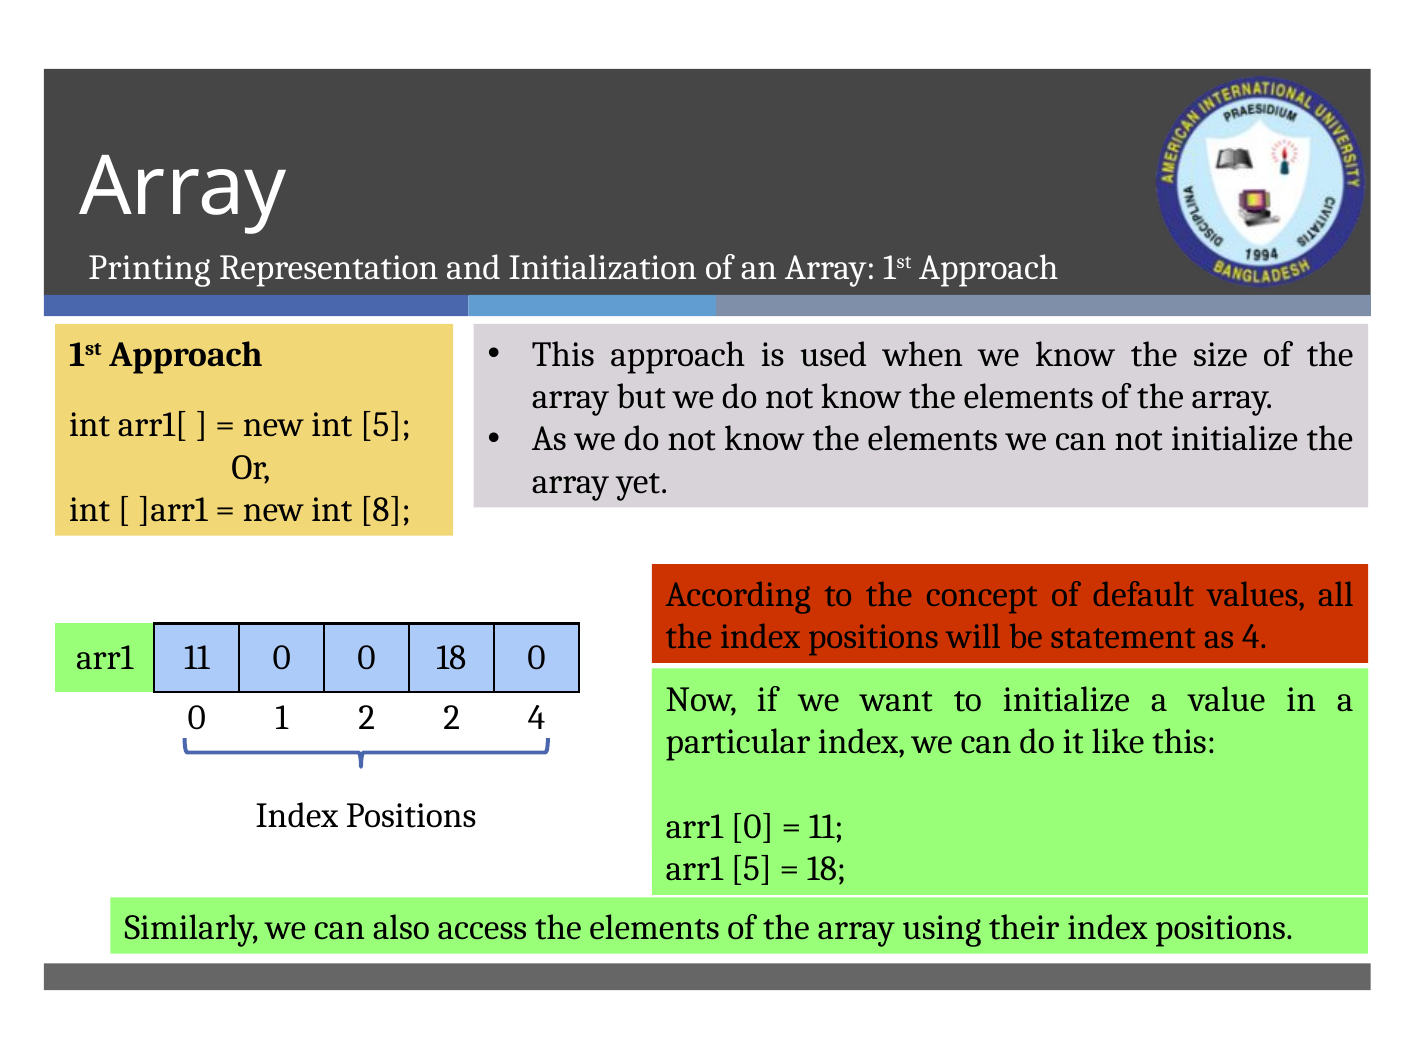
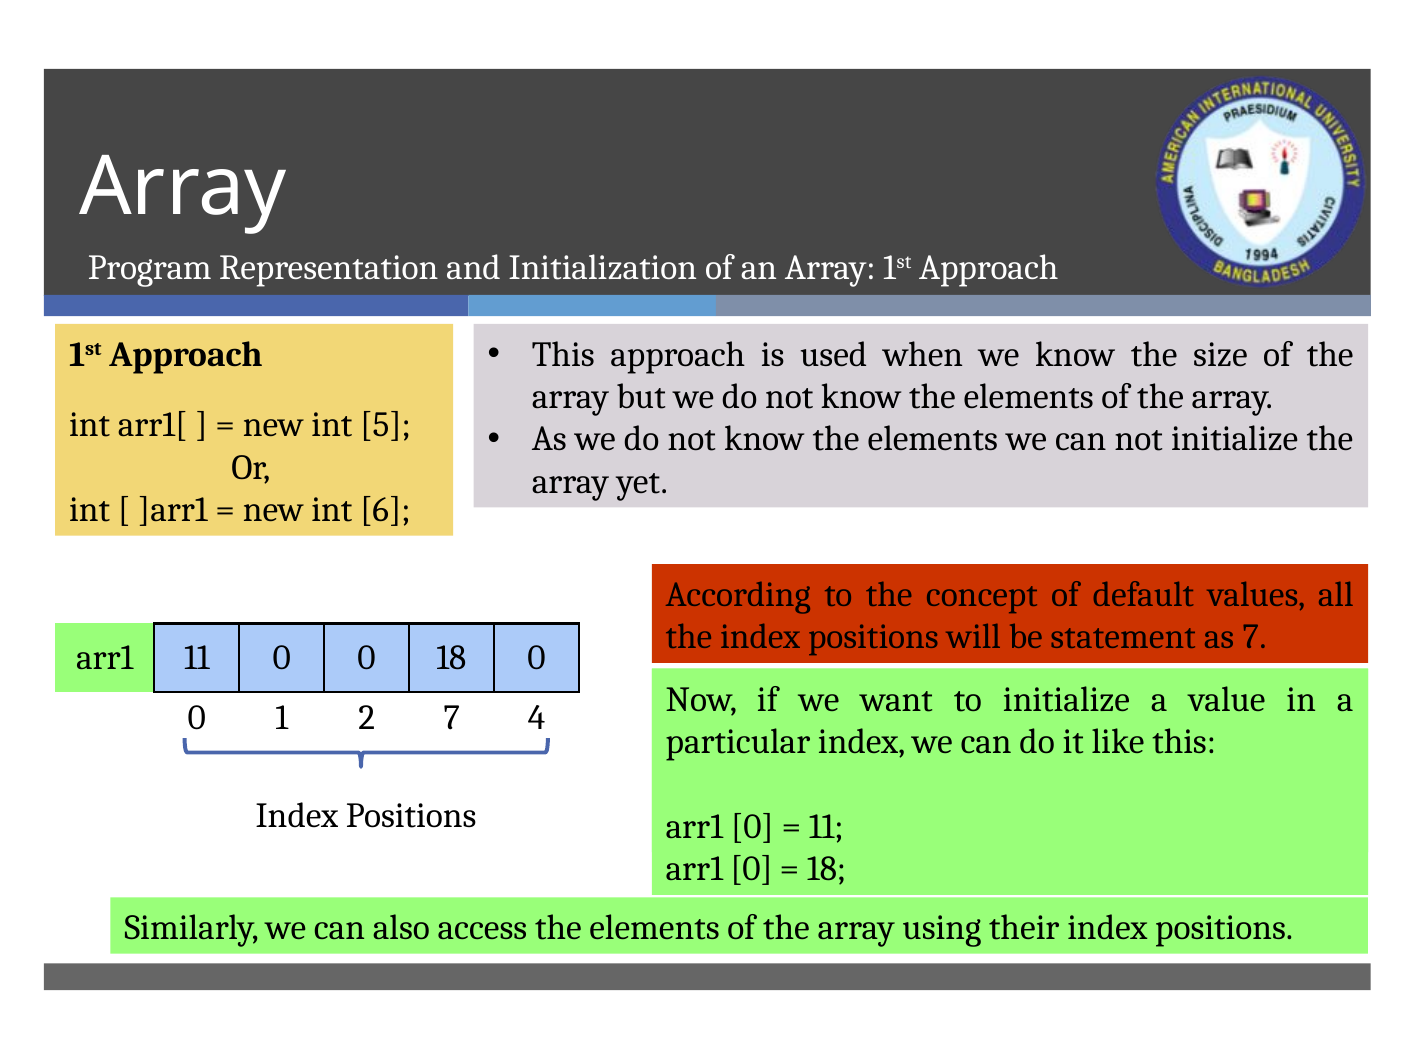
Printing: Printing -> Program (150, 268)
8: 8 -> 6 (385, 510)
as 4: 4 -> 7 (1255, 637)
2 2: 2 -> 7 (452, 718)
5: 5 -> 0 (752, 869)
